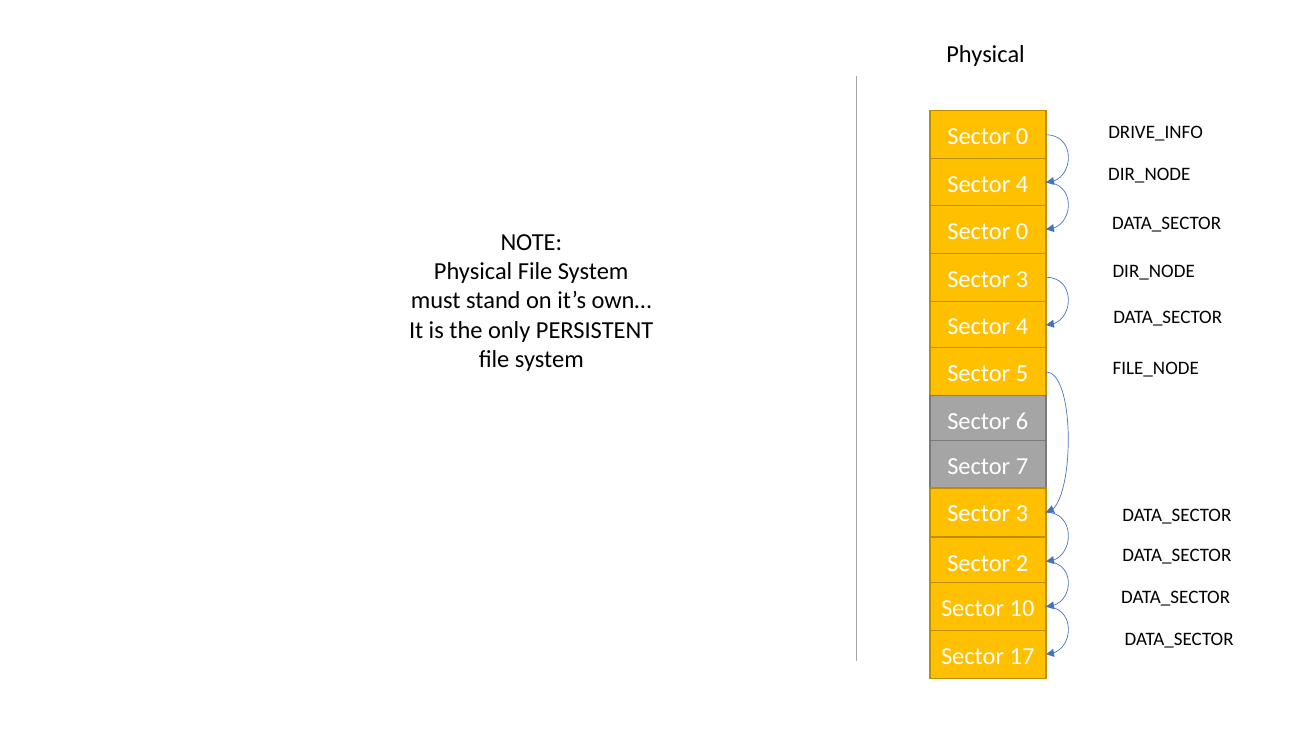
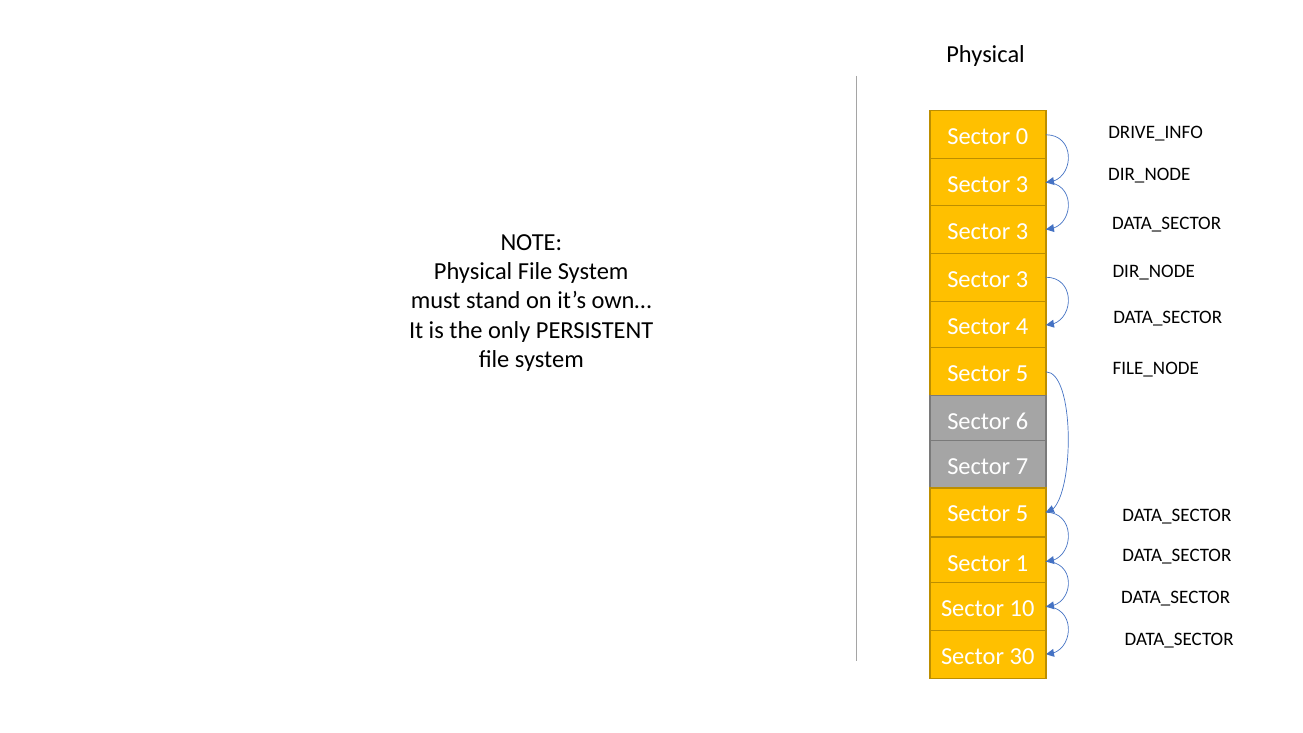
4: 4 -> 3 (1022, 184)
0: 0 -> 3 (1022, 231)
3: 3 -> 5 (1022, 514)
2: 2 -> 1 (1022, 563)
17: 17 -> 30 (1022, 656)
